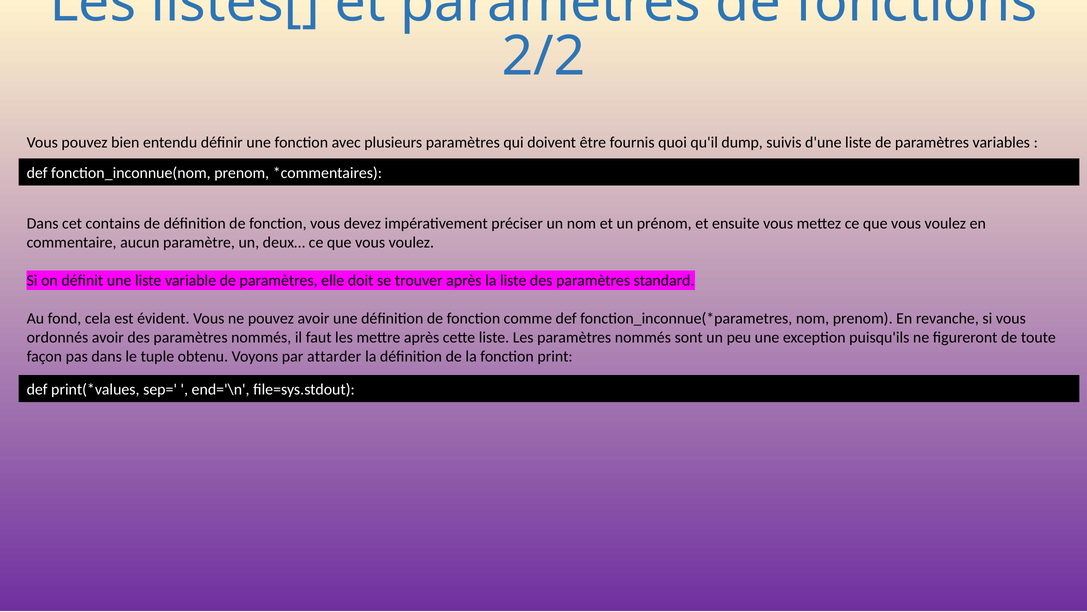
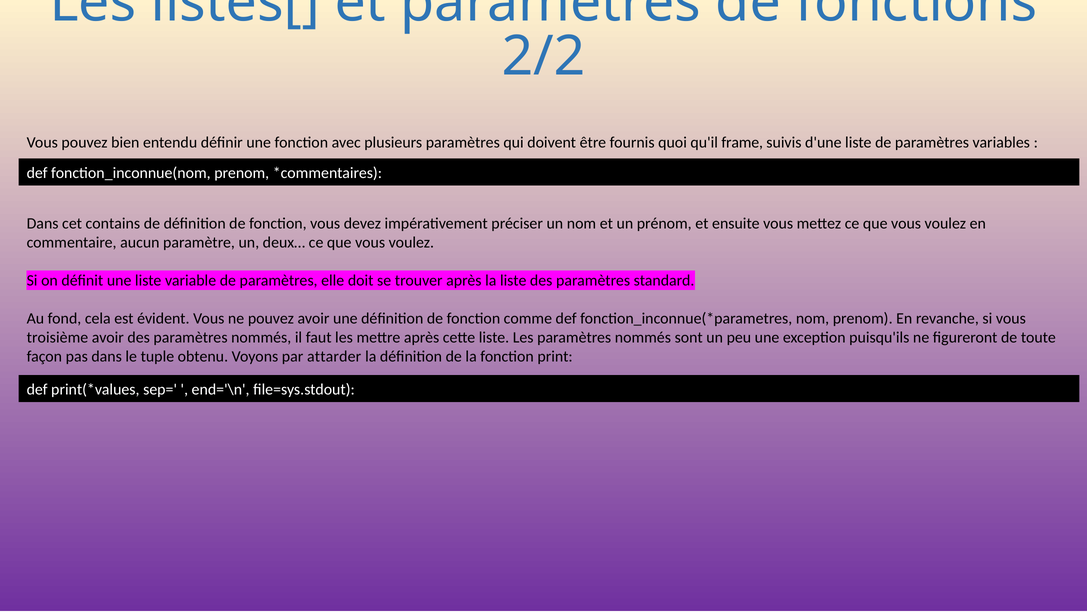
dump: dump -> frame (742, 142)
ordonnés: ordonnés -> troisième (57, 337)
